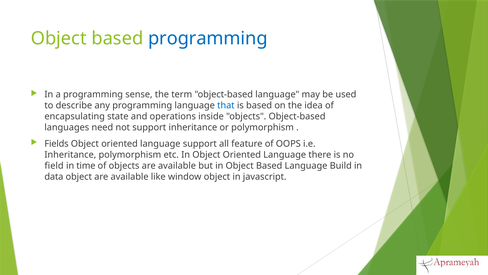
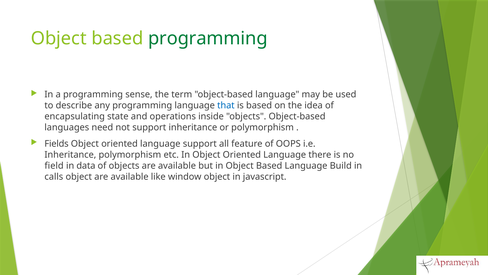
programming colour: blue -> green (208, 38)
time: time -> data (86, 165)
data: data -> calls (54, 176)
